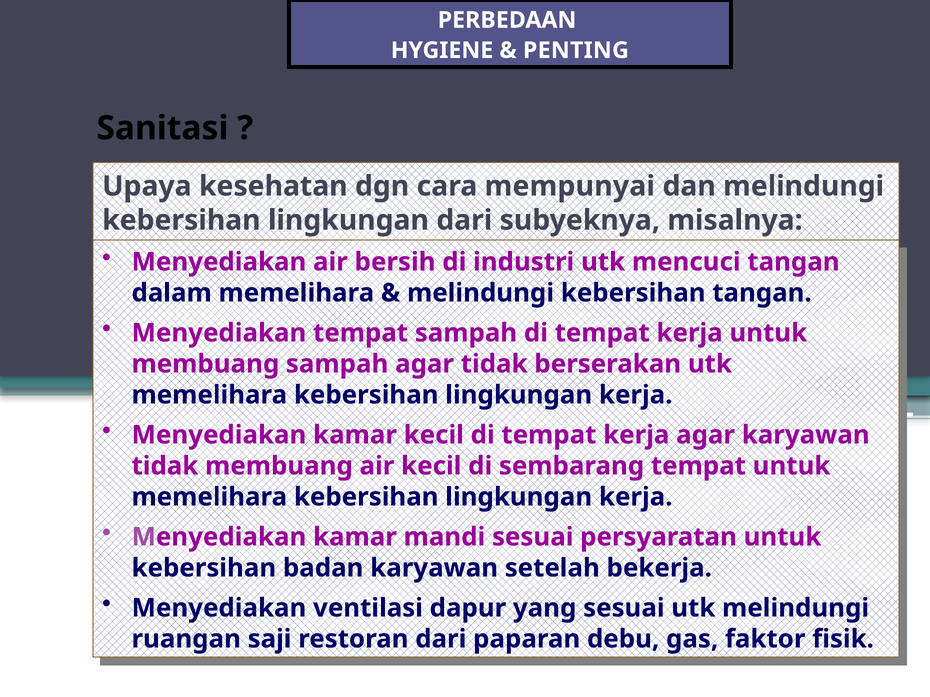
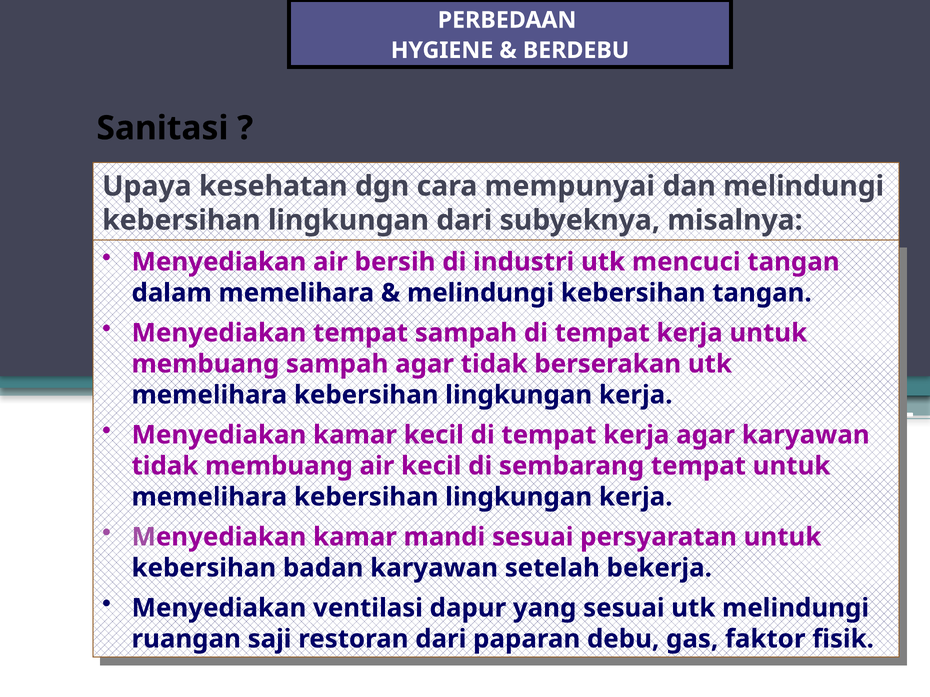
PENTING: PENTING -> BERDEBU (576, 50)
